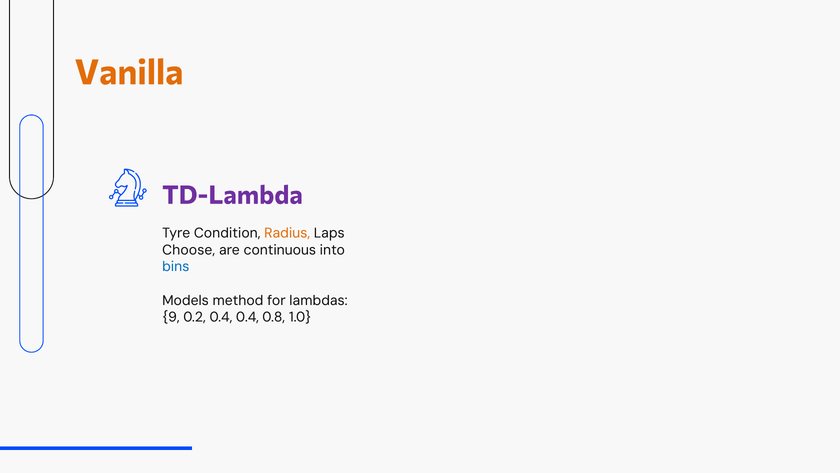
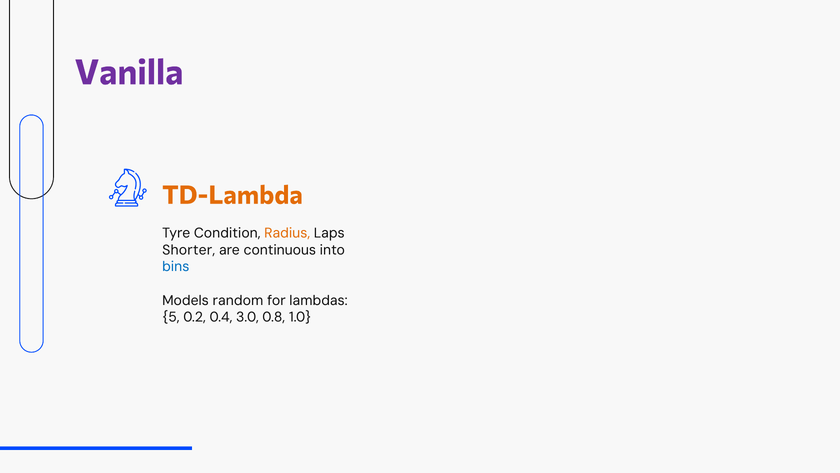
Vanilla colour: orange -> purple (129, 73)
TD-Lambda colour: purple -> orange (232, 195)
Choose: Choose -> Shorter (189, 250)
method: method -> random (238, 300)
9: 9 -> 5 (171, 317)
0.4 0.4: 0.4 -> 3.0 (247, 317)
